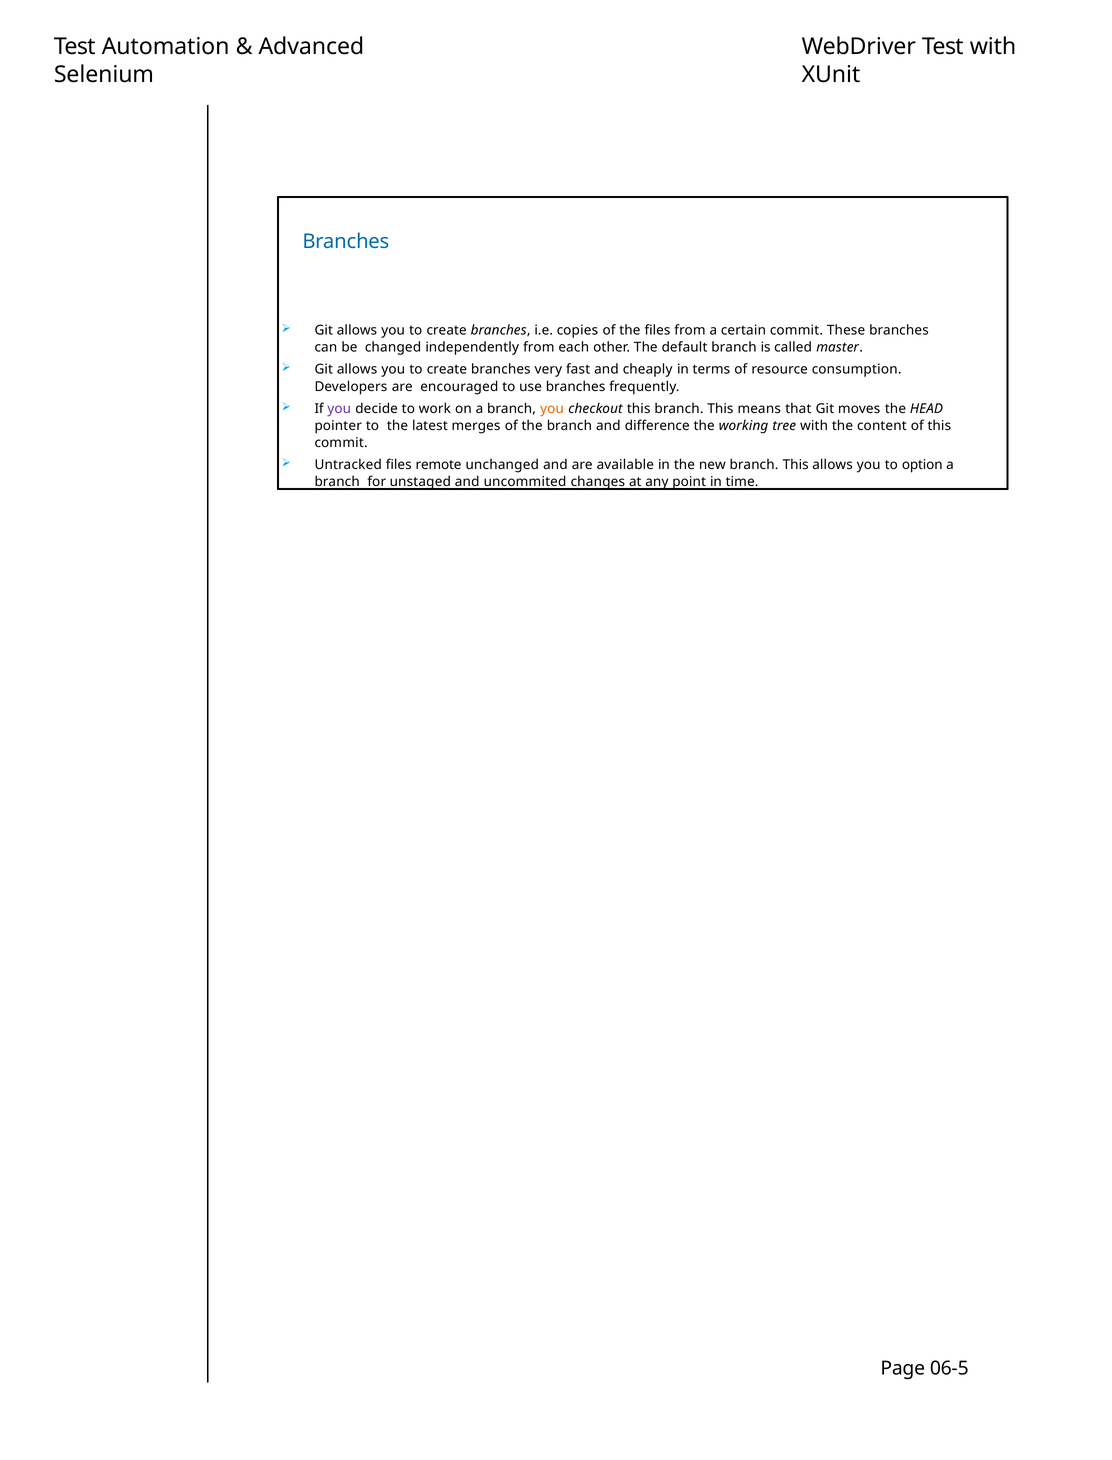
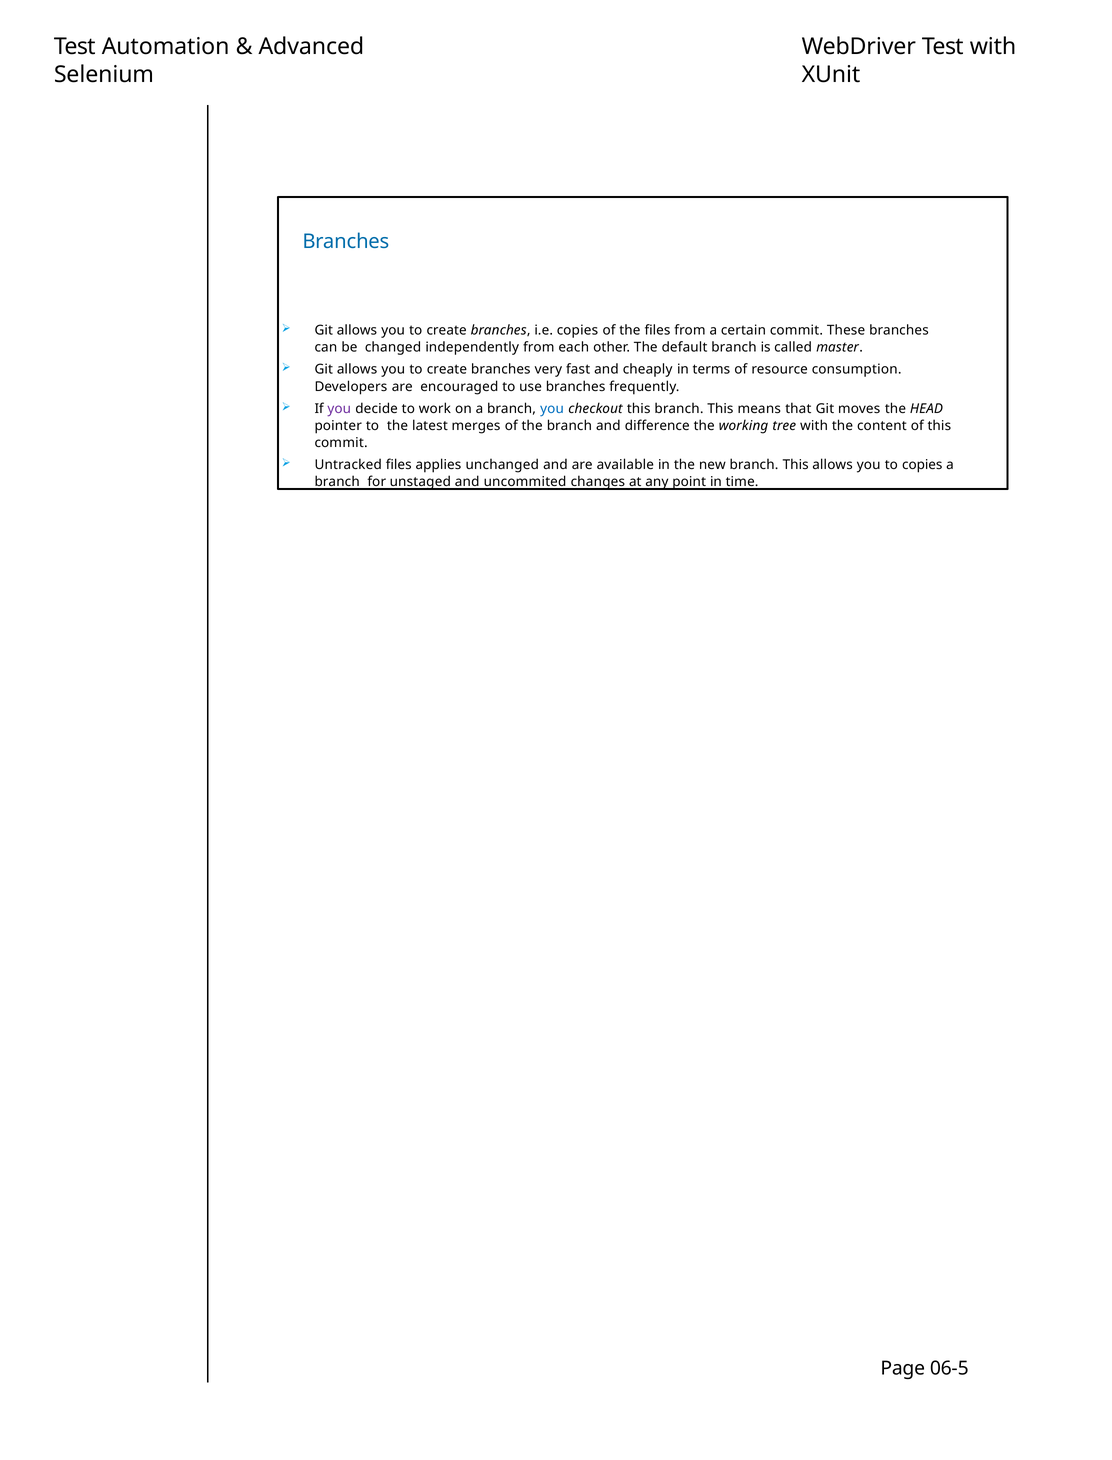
you colour: orange -> blue (552, 409)
remote: remote -> applies (438, 465)
to option: option -> copies (922, 465)
